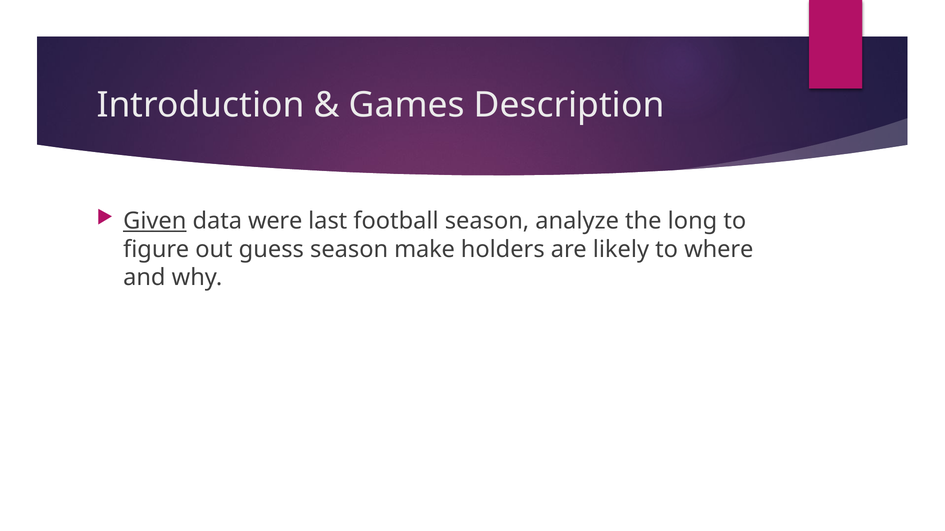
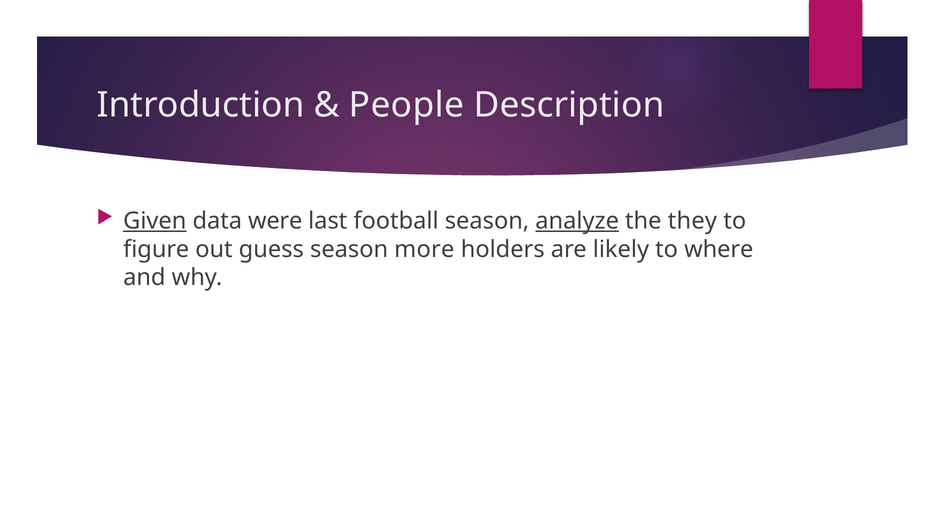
Games: Games -> People (407, 105)
analyze underline: none -> present (577, 221)
long: long -> they (692, 221)
make: make -> more (424, 250)
